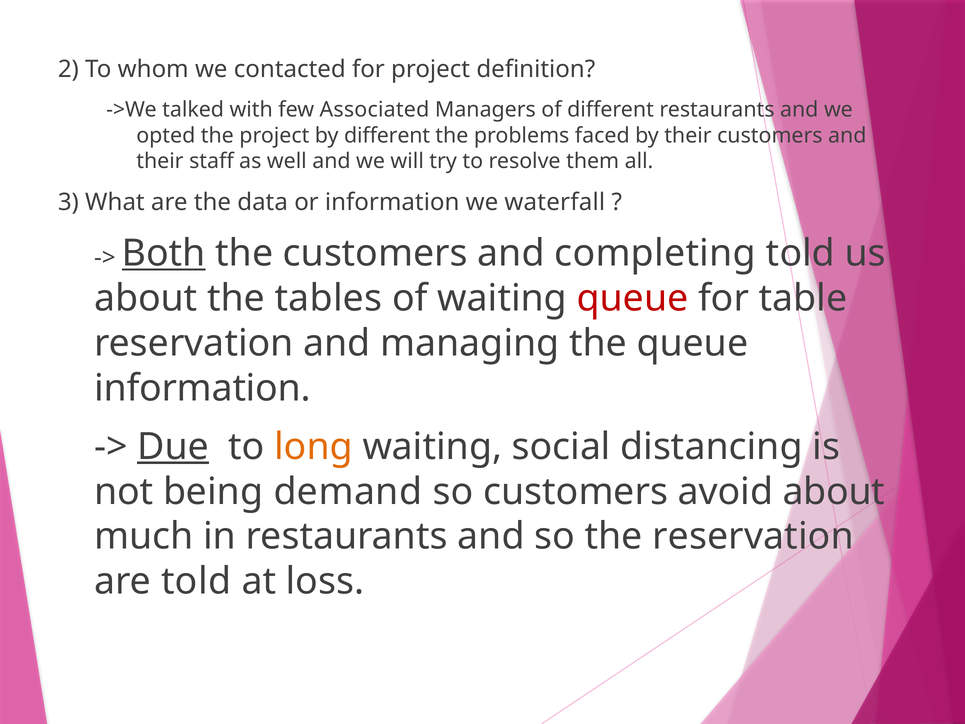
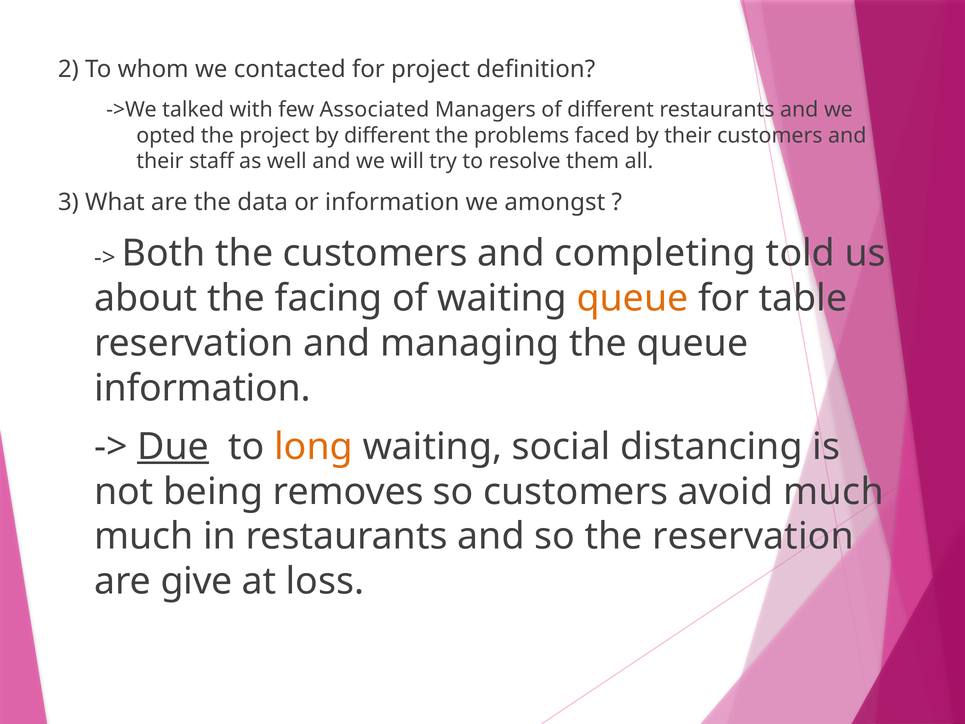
waterfall: waterfall -> amongst (555, 202)
Both underline: present -> none (164, 253)
tables: tables -> facing (329, 298)
queue colour: red -> orange (633, 298)
demand: demand -> removes (348, 491)
avoid about: about -> much (833, 491)
are told: told -> give (197, 581)
